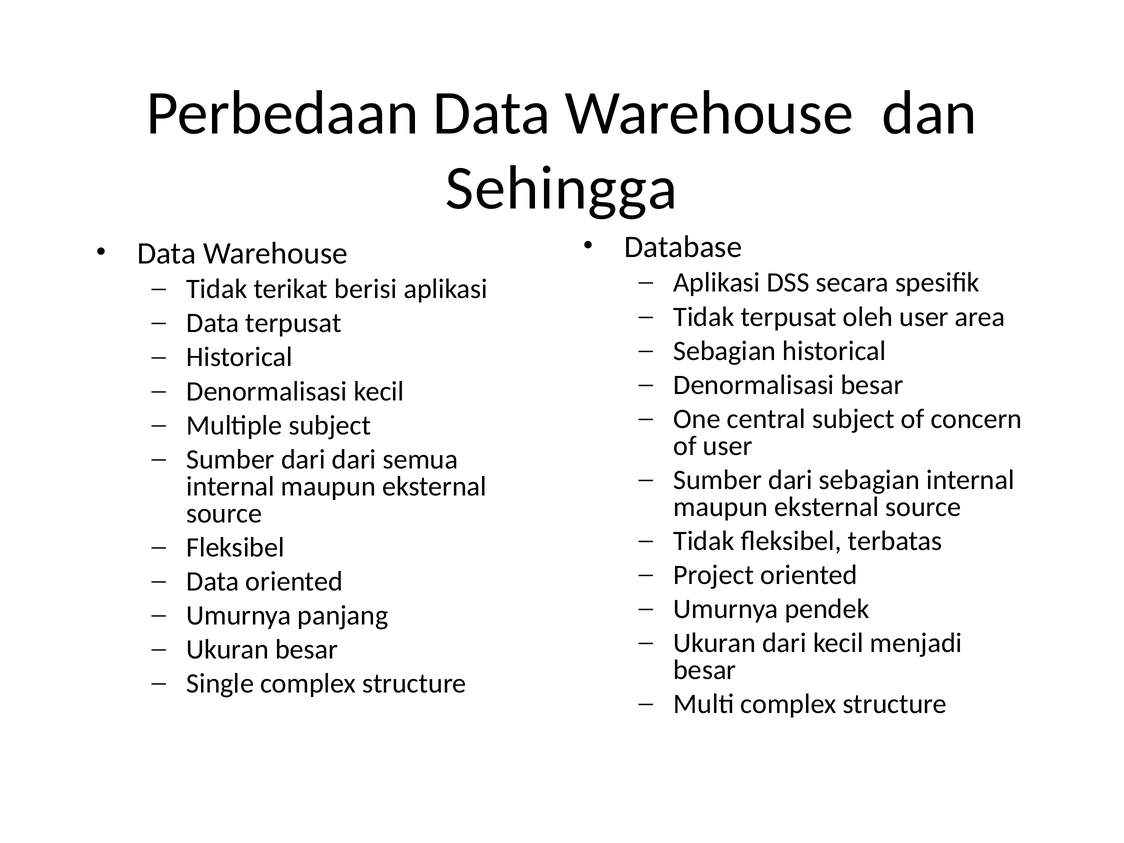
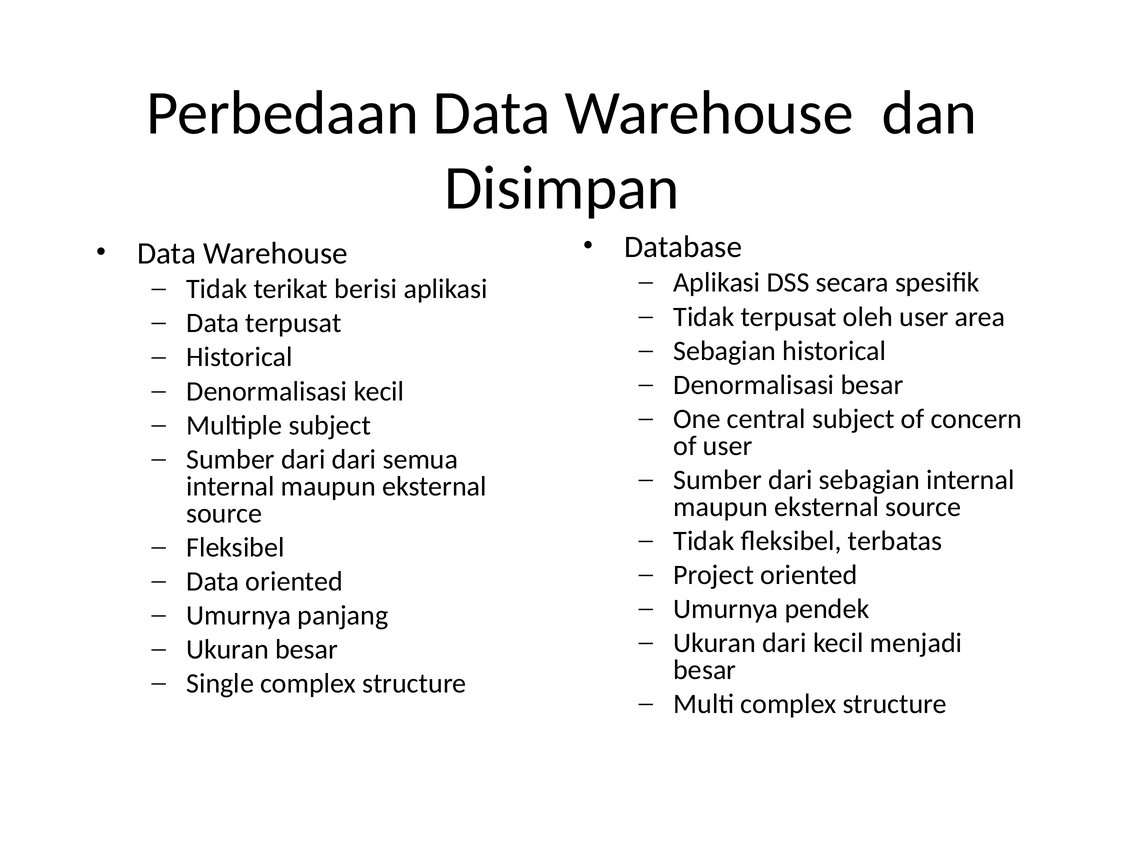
Sehingga: Sehingga -> Disimpan (562, 188)
